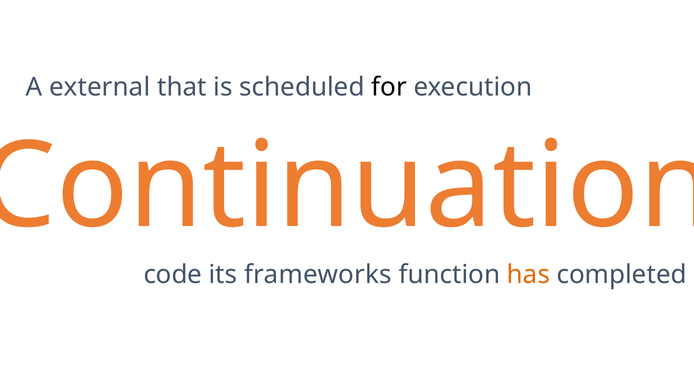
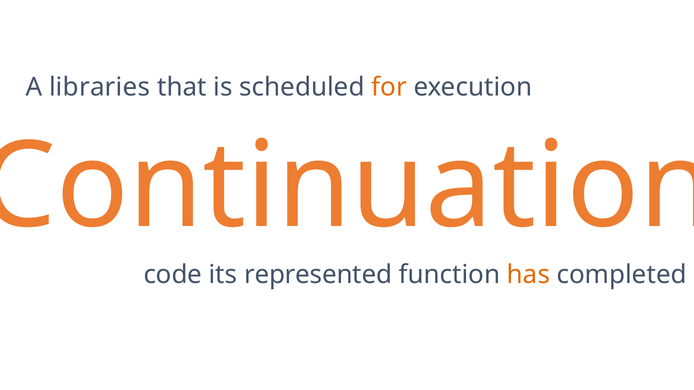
external: external -> libraries (100, 87)
for colour: black -> orange (389, 87)
frameworks: frameworks -> represented (318, 275)
